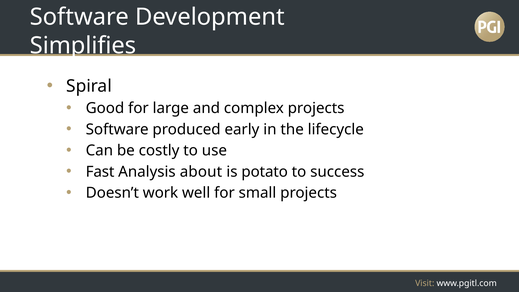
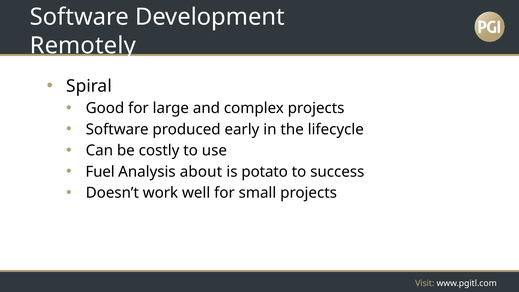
Simplifies: Simplifies -> Remotely (83, 46)
Fast: Fast -> Fuel (100, 172)
